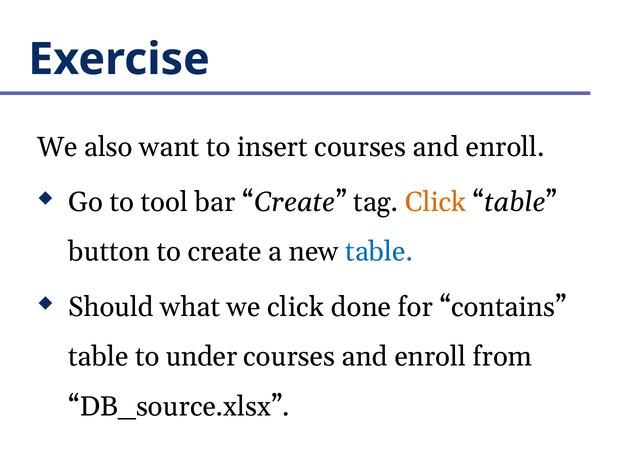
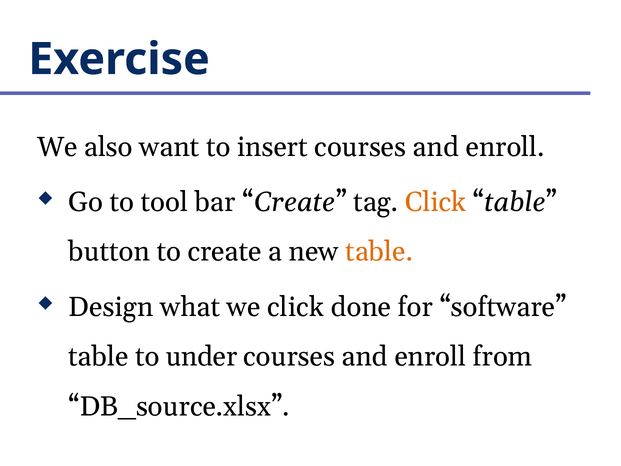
table colour: blue -> orange (379, 252)
Should: Should -> Design (111, 307)
contains: contains -> software (503, 307)
